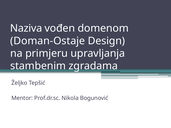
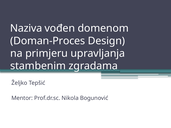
Doman-Ostaje: Doman-Ostaje -> Doman-Proces (48, 41)
